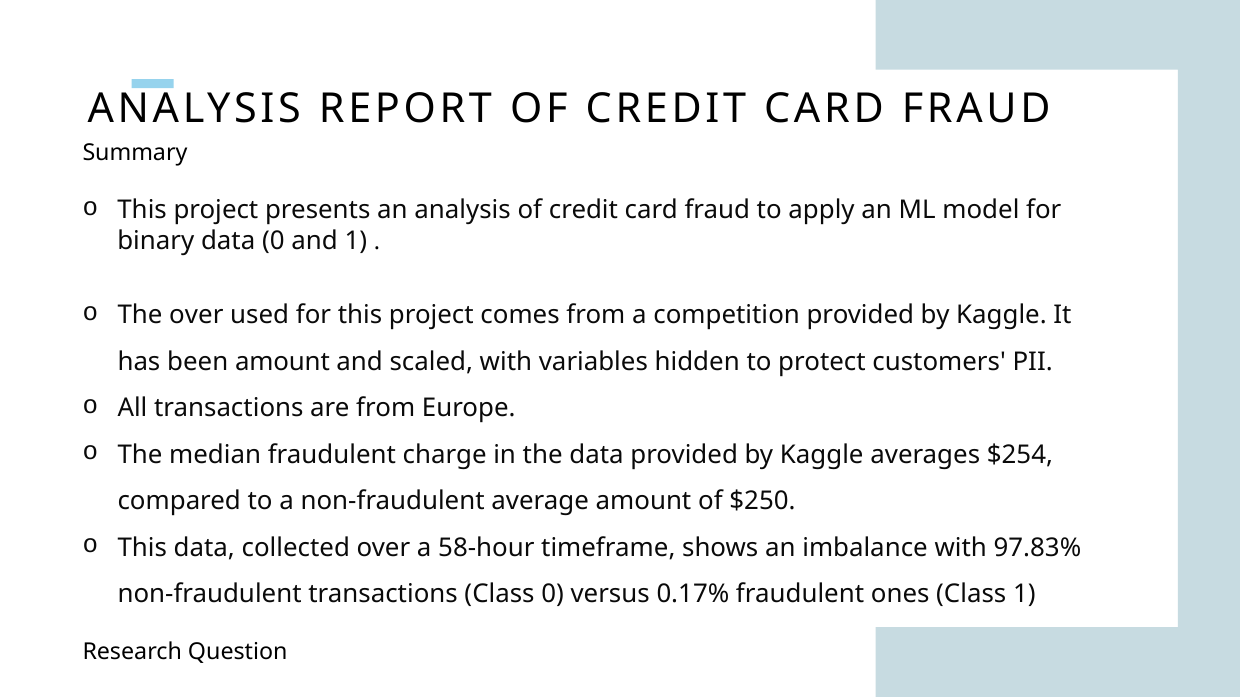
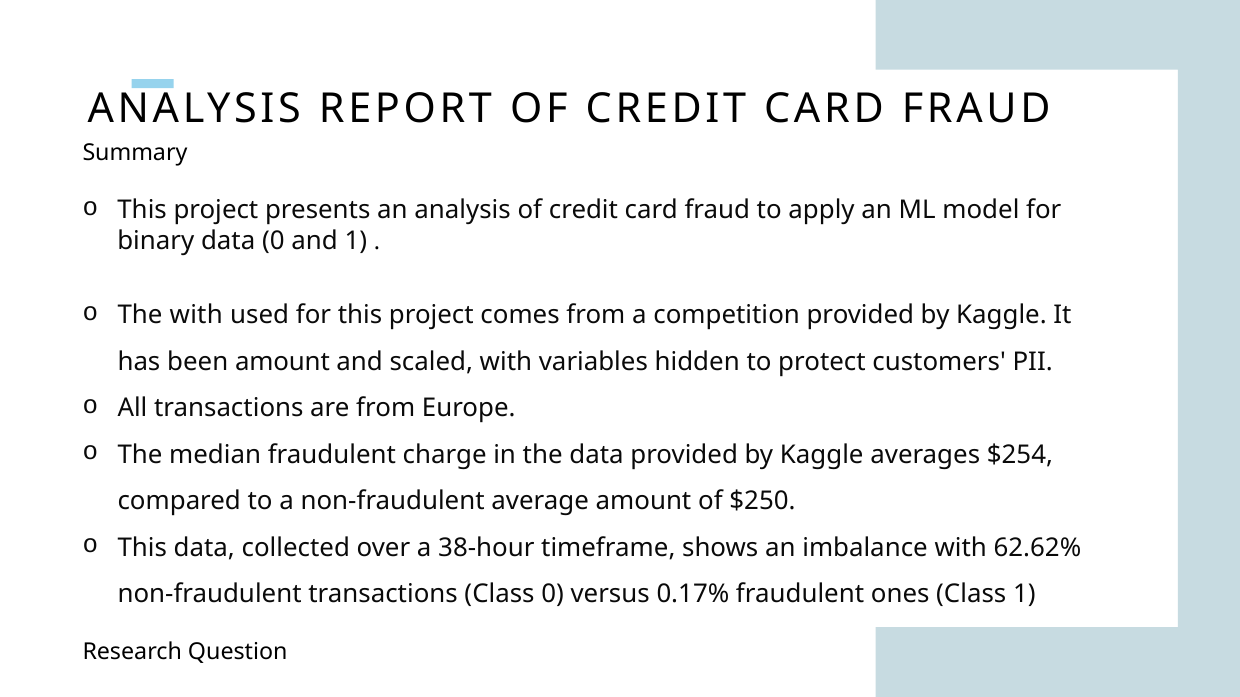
The over: over -> with (196, 316)
58-hour: 58-hour -> 38-hour (486, 548)
97.83%: 97.83% -> 62.62% (1037, 548)
